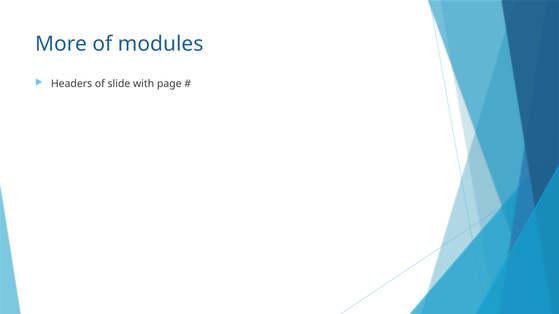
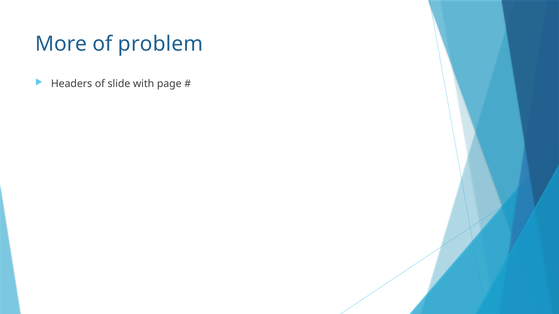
modules: modules -> problem (161, 44)
